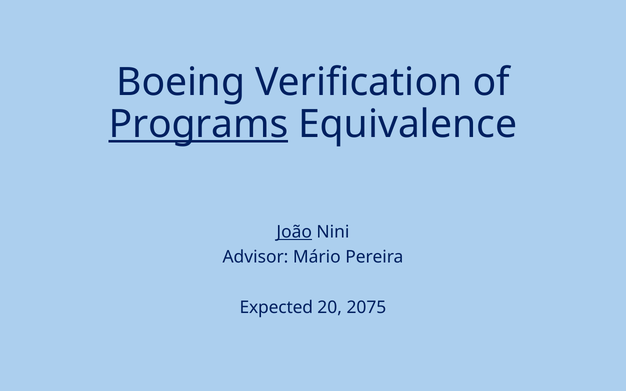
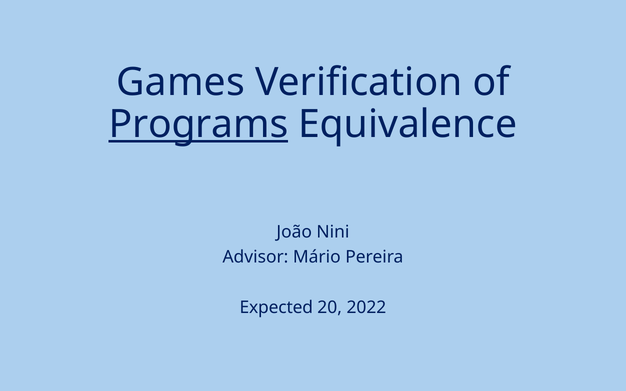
Boeing: Boeing -> Games (181, 82)
João underline: present -> none (294, 232)
2075: 2075 -> 2022 (366, 308)
